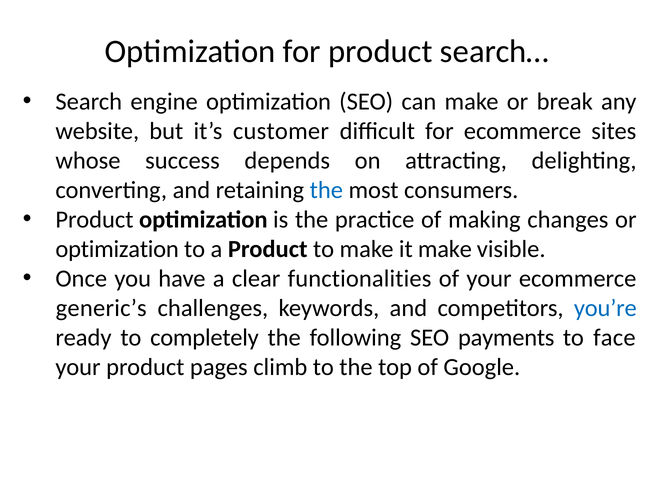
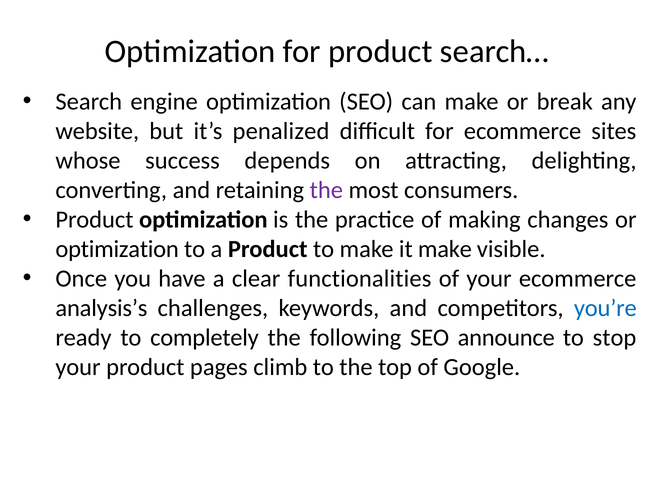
customer: customer -> penalized (281, 131)
the colour: blue -> purple (326, 190)
generic’s: generic’s -> analysis’s (101, 308)
payments: payments -> announce (506, 337)
face: face -> stop (615, 337)
